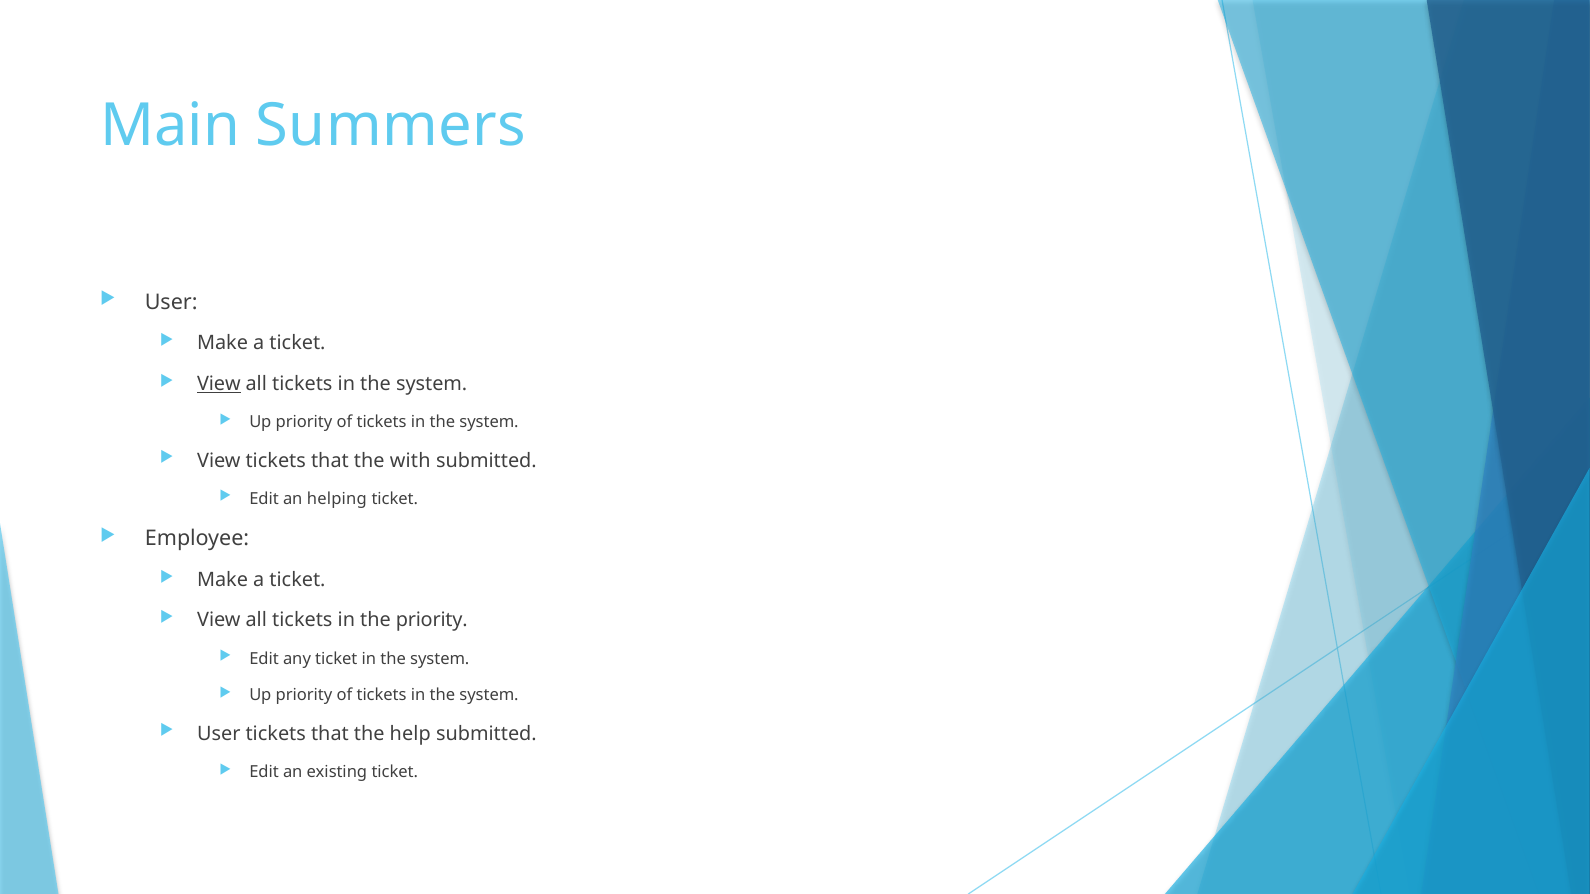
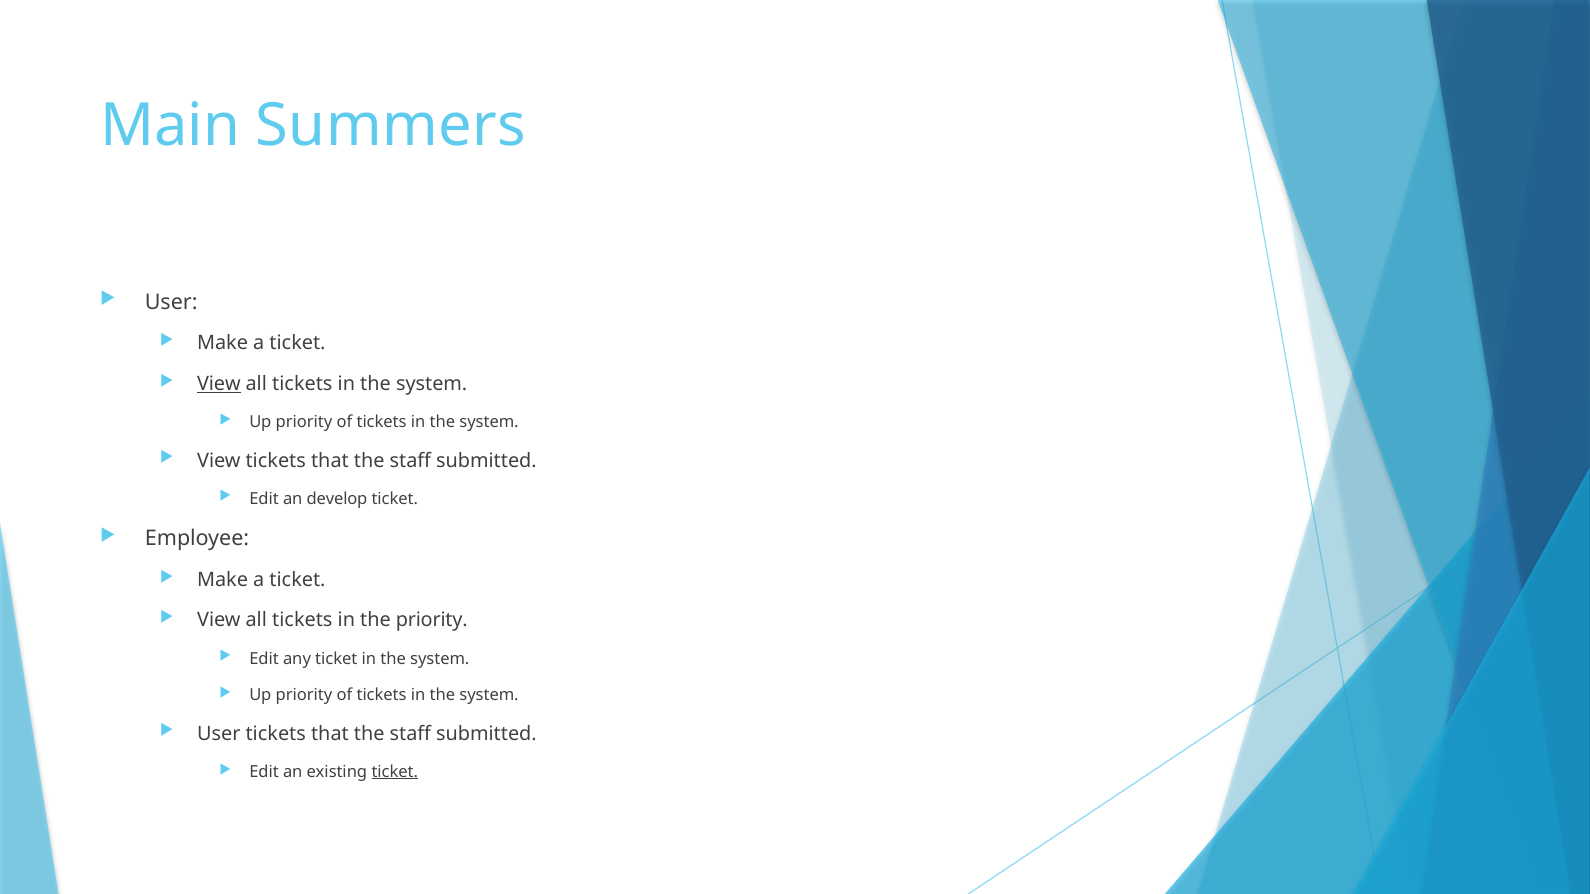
with: with -> staff (410, 461)
helping: helping -> develop (337, 499)
help: help -> staff (410, 734)
ticket underline: none -> present (395, 772)
